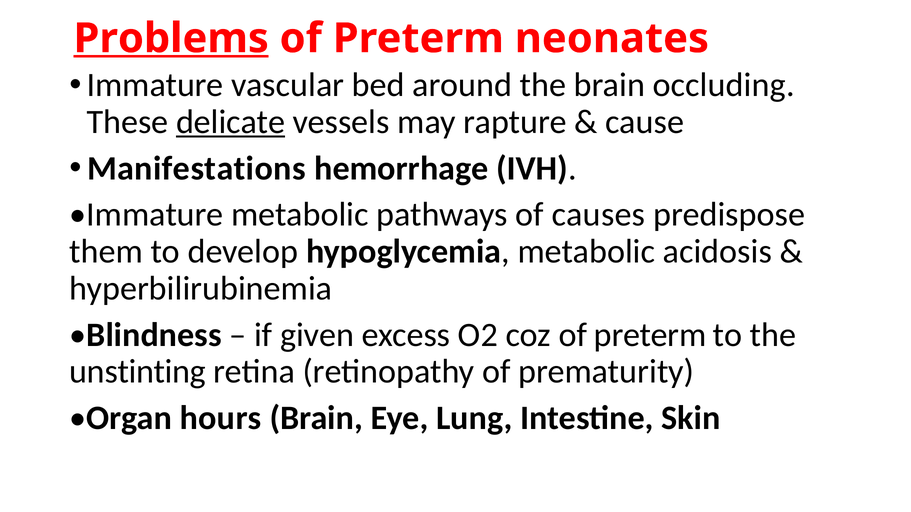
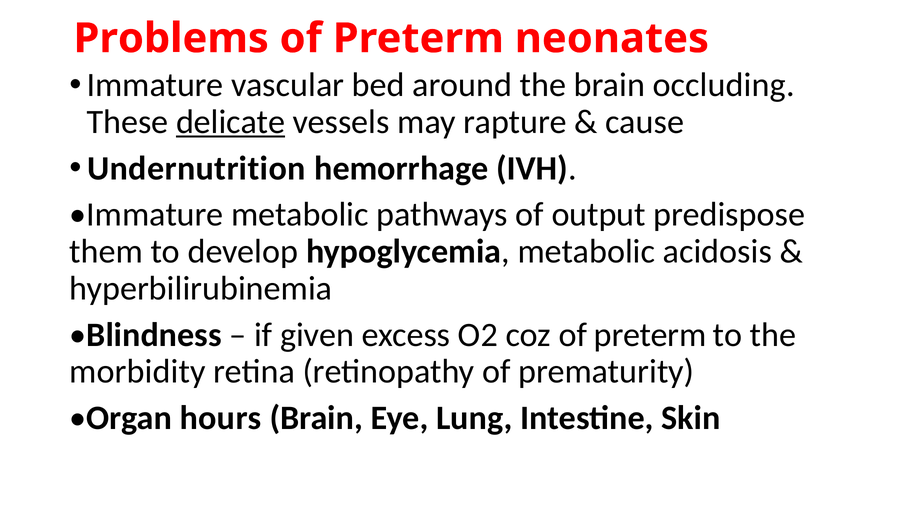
Problems underline: present -> none (171, 38)
Manifestations: Manifestations -> Undernutrition (196, 168)
causes: causes -> output (599, 215)
unstinting: unstinting -> morbidity (137, 372)
